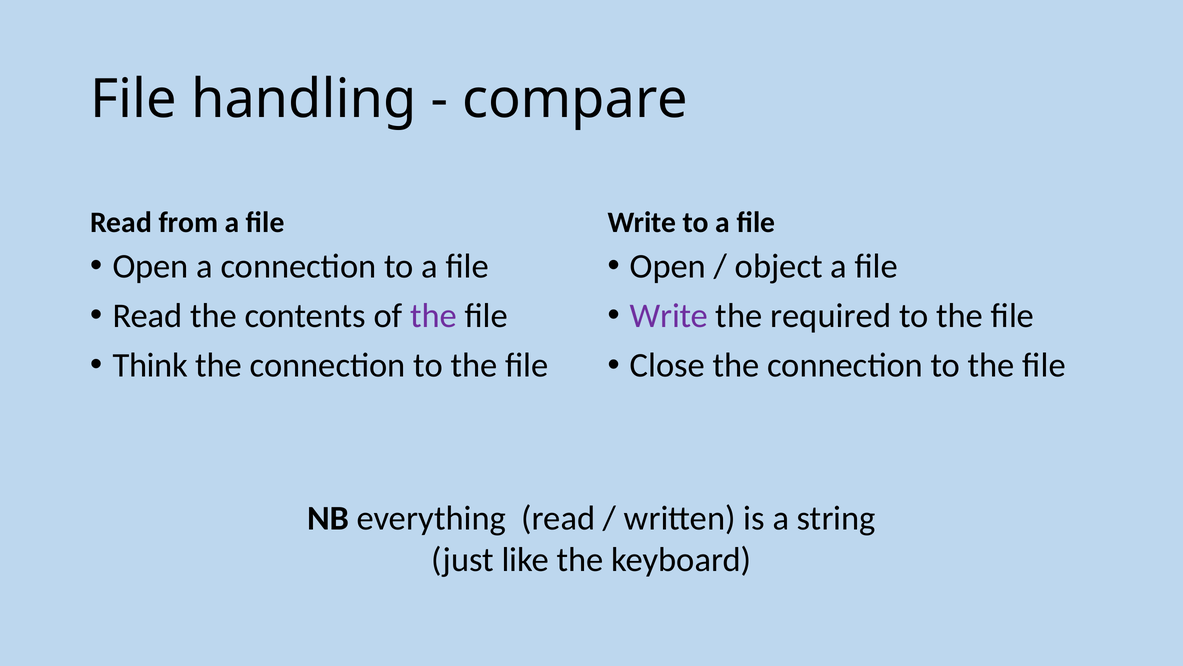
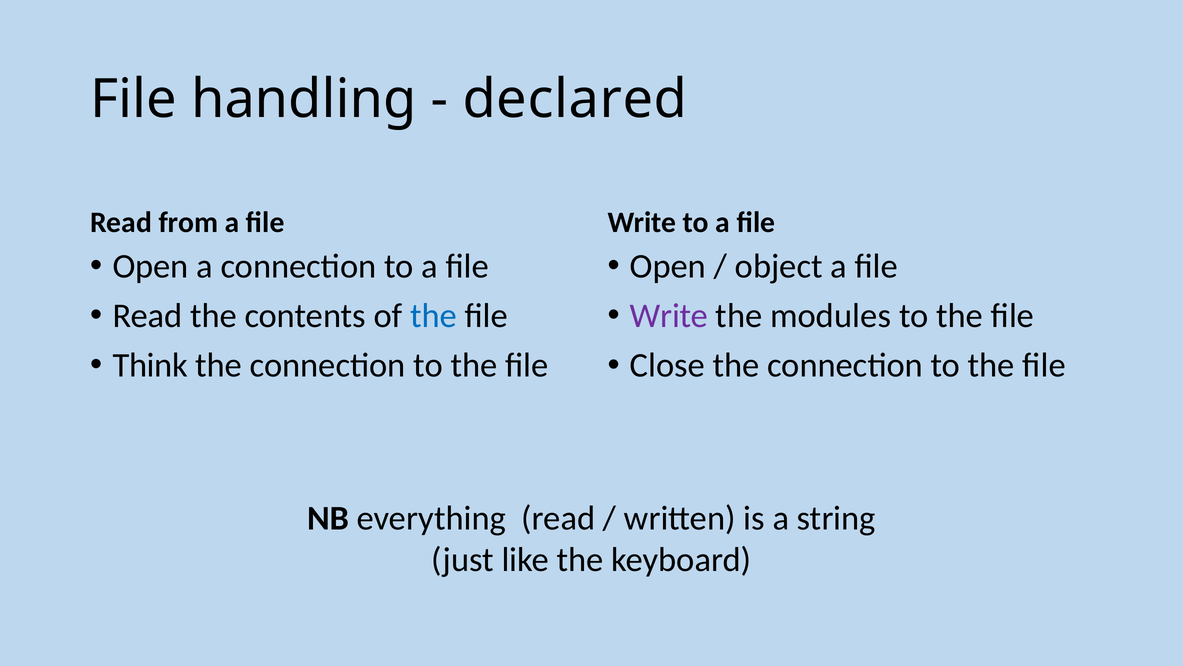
compare: compare -> declared (575, 99)
the colour: purple -> blue (434, 315)
required: required -> modules (831, 316)
